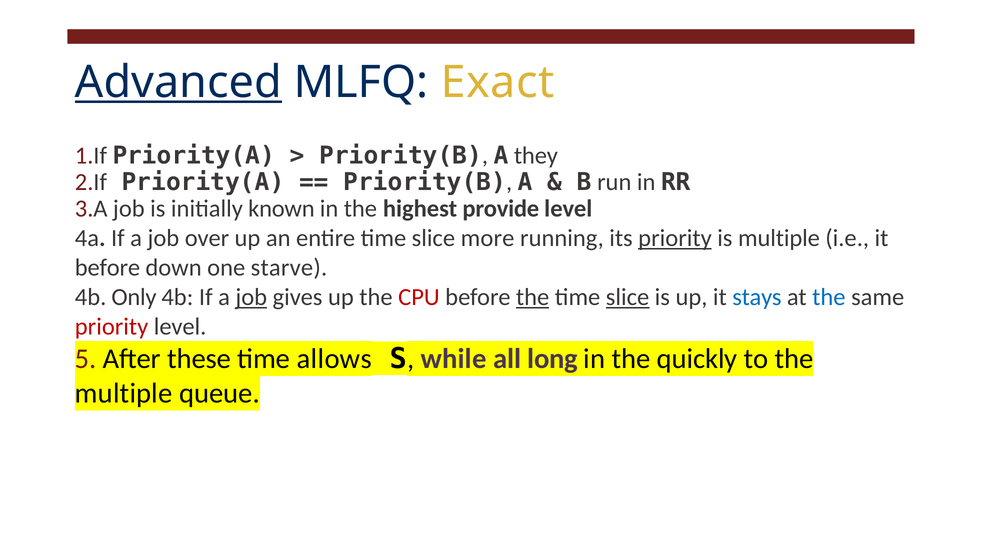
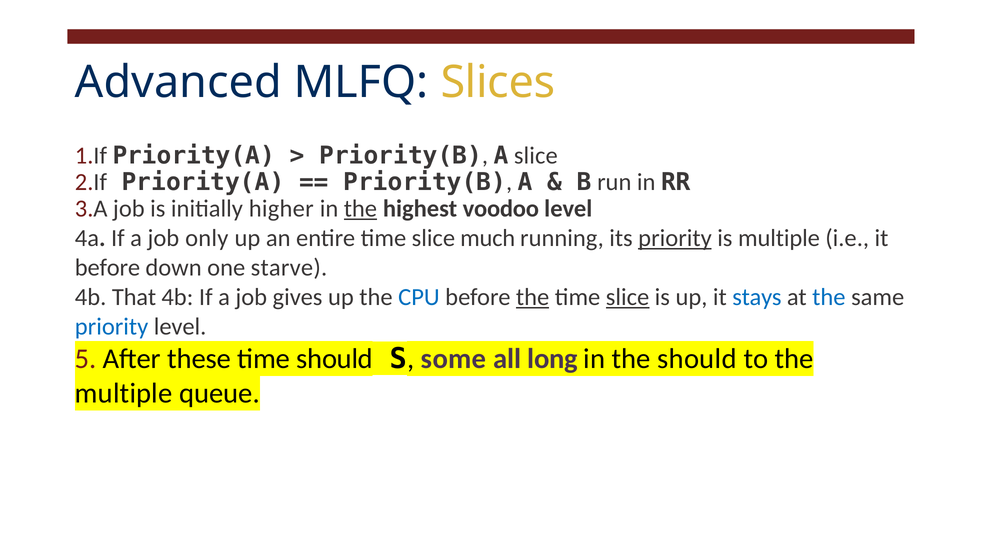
Advanced underline: present -> none (178, 82)
Exact: Exact -> Slices (498, 82)
A they: they -> slice (536, 156)
known: known -> higher (281, 209)
the underline: none -> present (360, 209)
provide: provide -> voodoo (501, 209)
over: over -> only (207, 239)
more: more -> much (488, 239)
Only: Only -> That (134, 297)
job underline: present -> none (251, 297)
CPU colour: red -> blue (419, 297)
priority colour: red -> blue (112, 327)
time allows: allows -> should (335, 359)
while: while -> some (453, 359)
the quickly: quickly -> should (697, 359)
